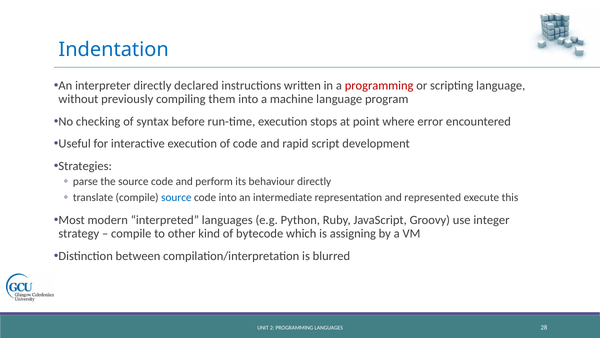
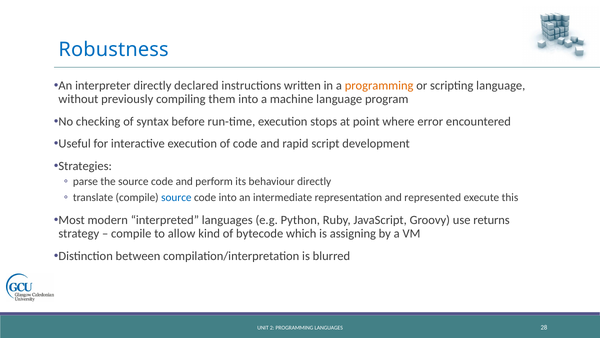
Indentation: Indentation -> Robustness (114, 50)
programming colour: red -> orange (379, 86)
integer: integer -> returns (491, 220)
other: other -> allow (182, 233)
